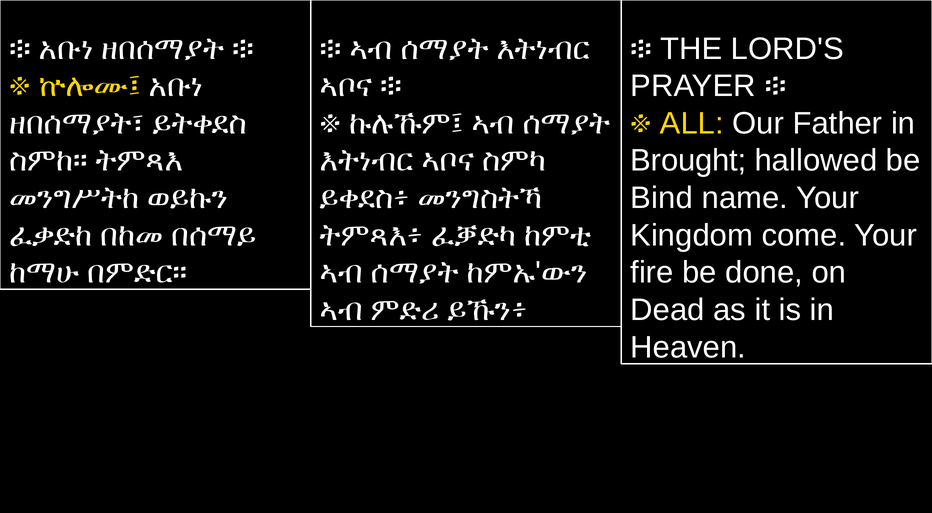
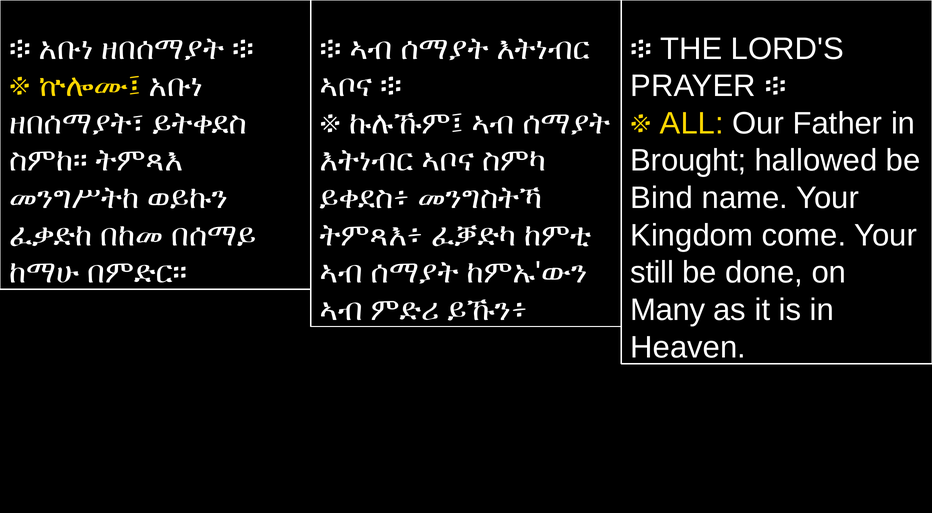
fire: fire -> still (652, 272)
Dead: Dead -> Many (668, 310)
